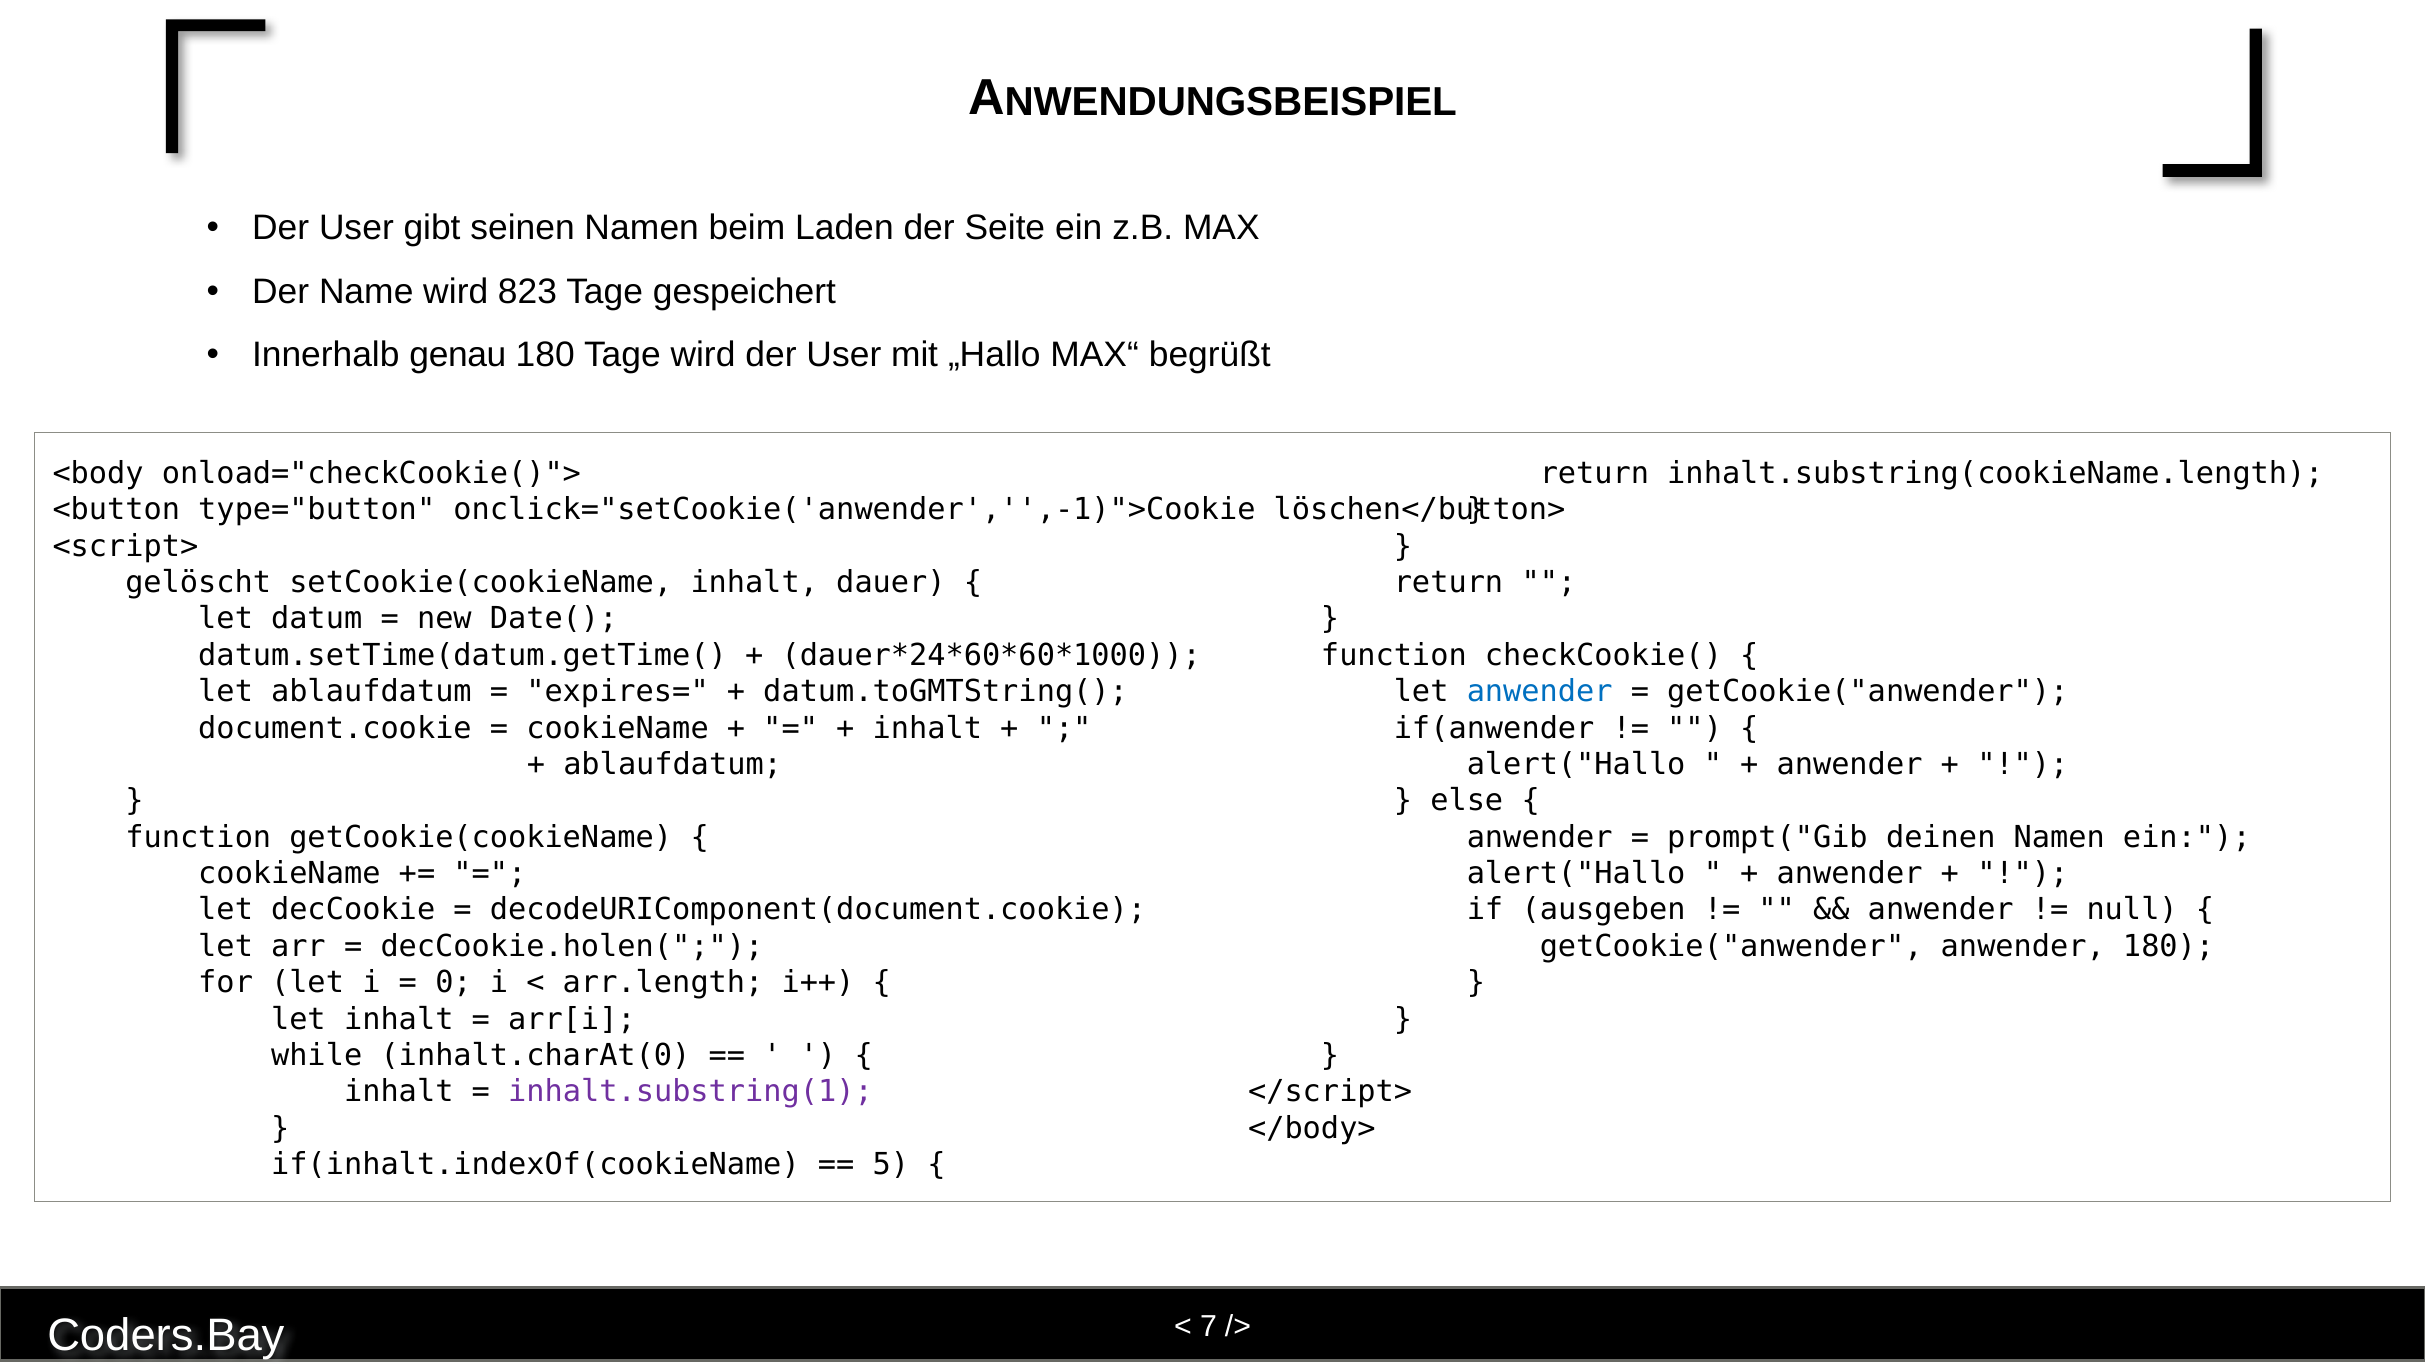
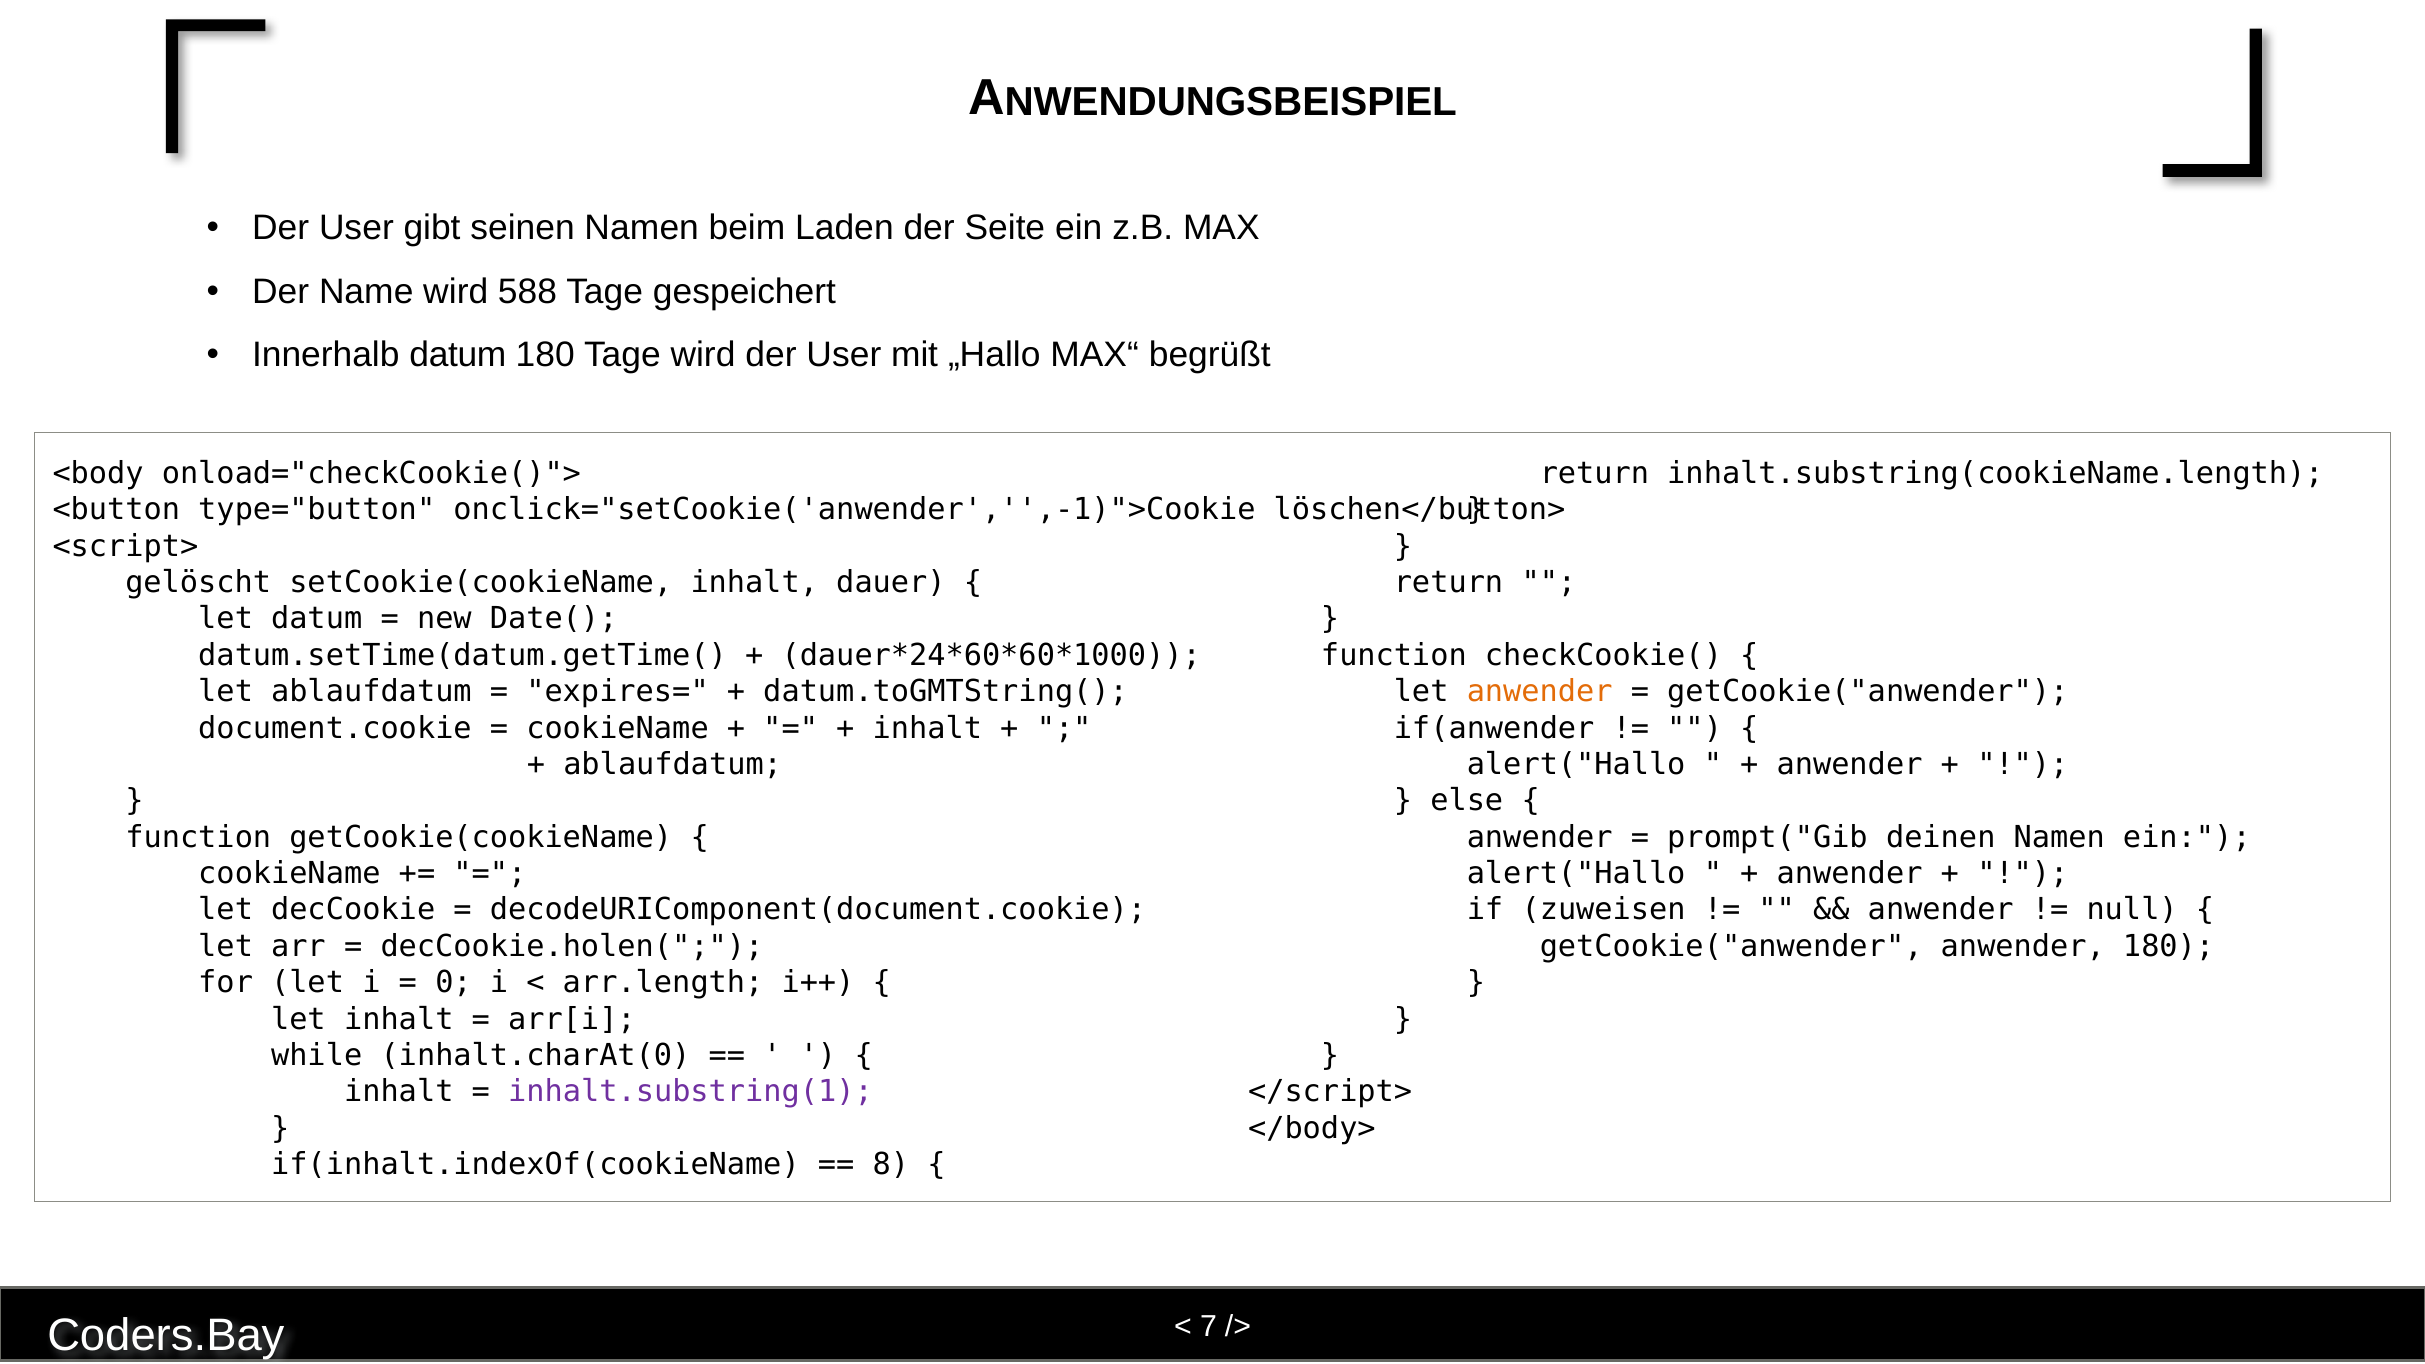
823: 823 -> 588 (527, 292)
Innerhalb genau: genau -> datum (458, 355)
anwender colour: blue -> orange (1540, 692)
ausgeben: ausgeben -> zuweisen (1604, 910)
5: 5 -> 8 (891, 1165)
